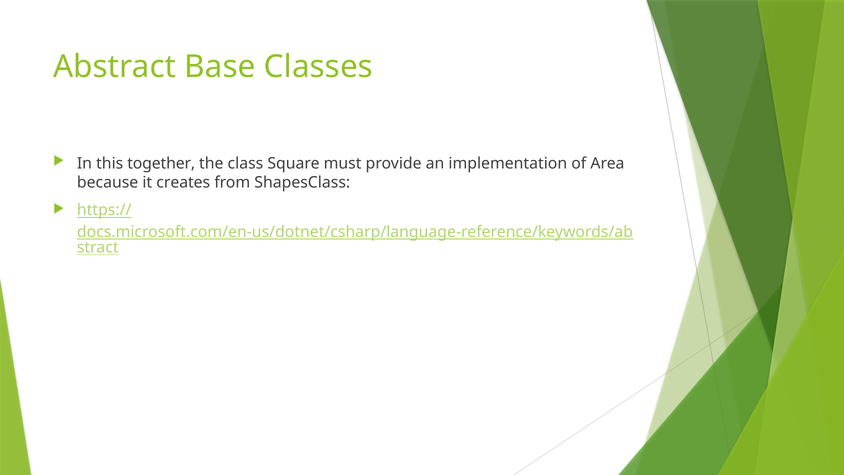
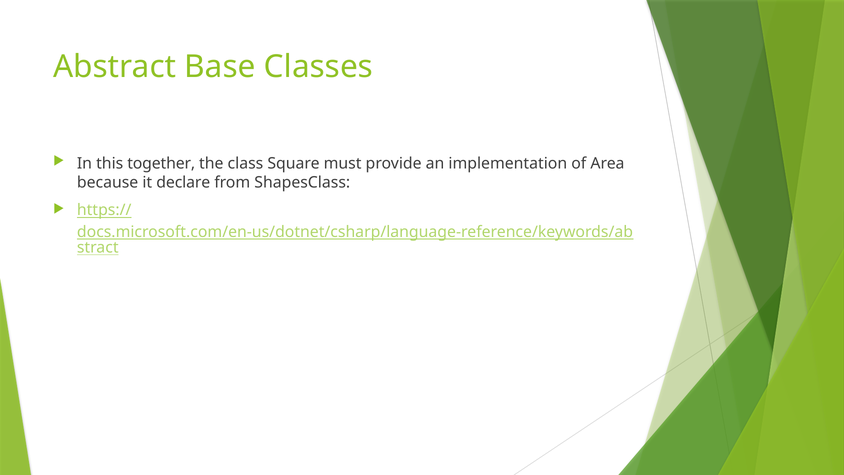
creates: creates -> declare (183, 182)
